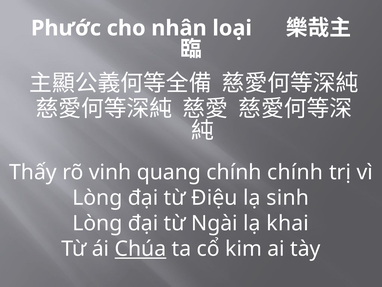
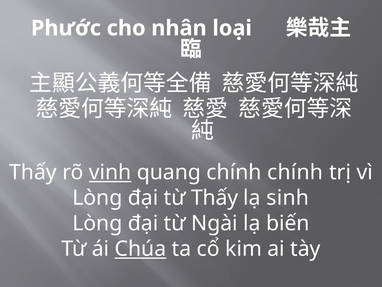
vinh underline: none -> present (110, 172)
từ Điệu: Điệu -> Thấy (215, 198)
khai: khai -> biến (288, 223)
